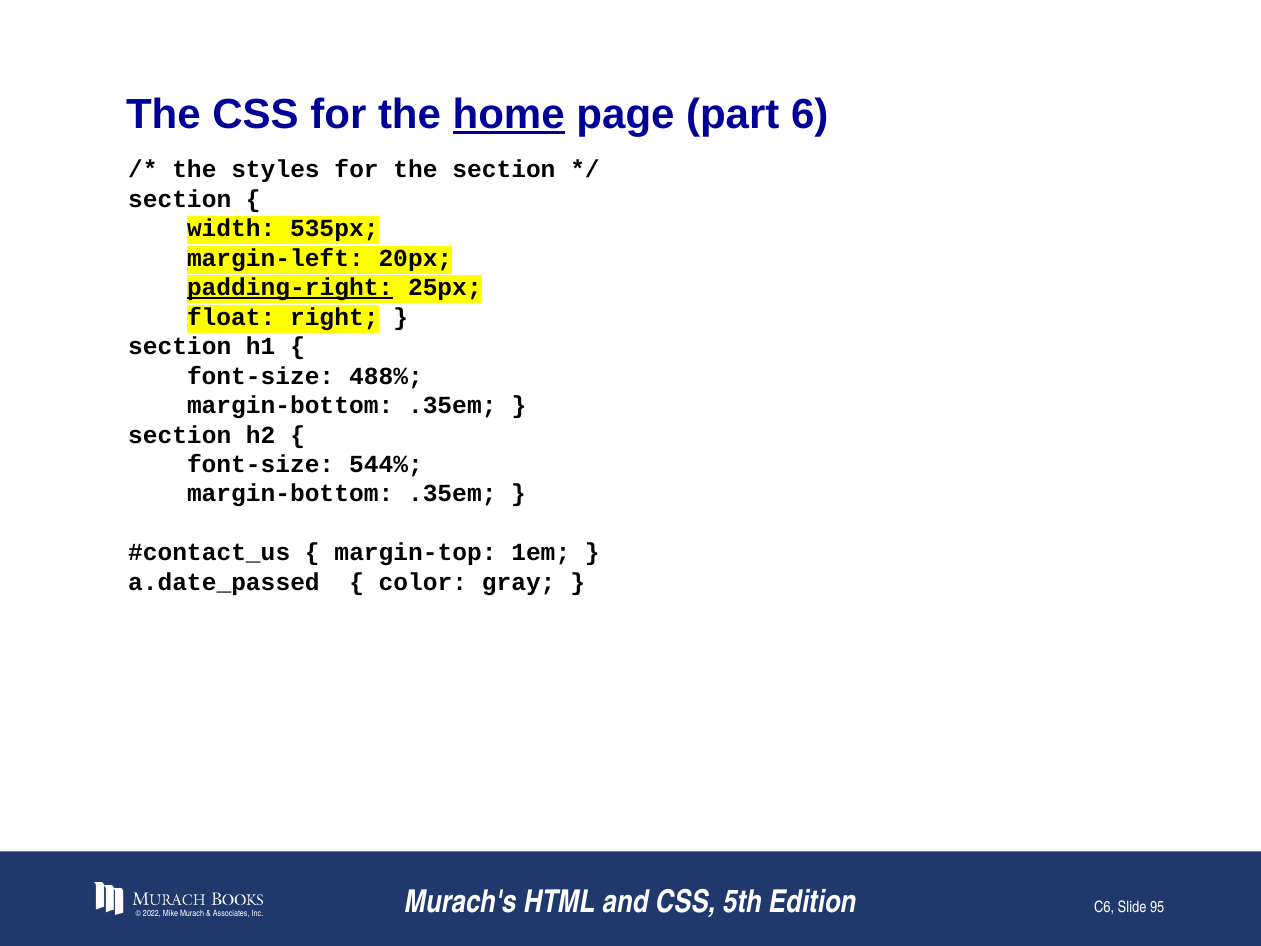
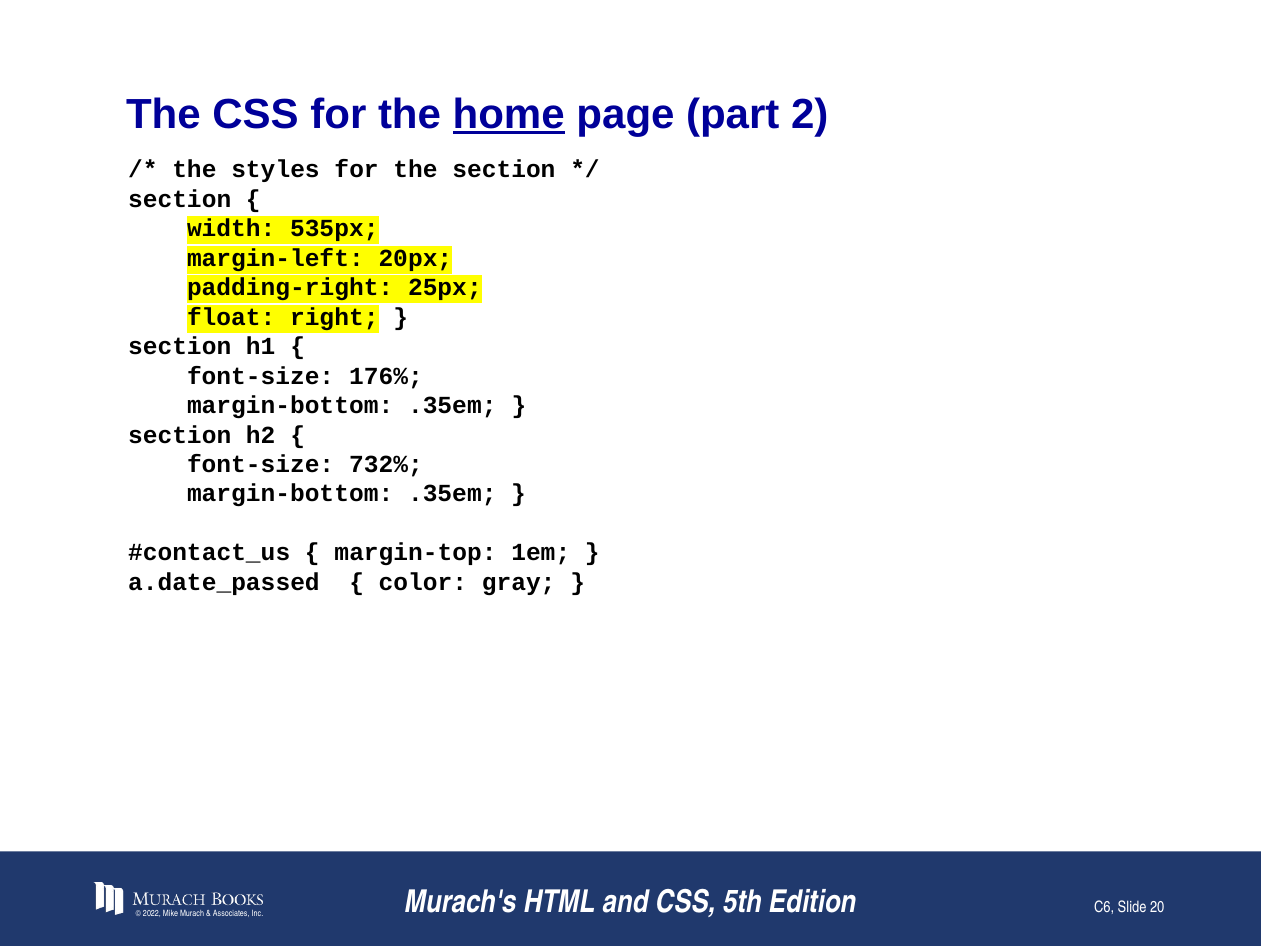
6: 6 -> 2 (810, 115)
padding-right underline: present -> none (290, 288)
488%: 488% -> 176% (386, 376)
544%: 544% -> 732% (386, 464)
95: 95 -> 20 (1157, 907)
